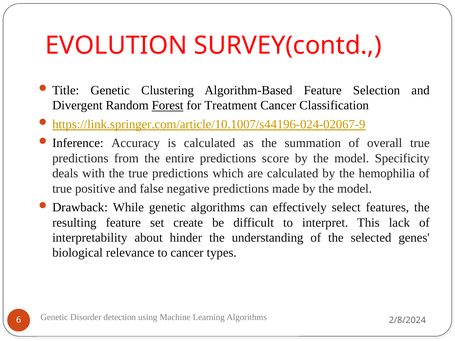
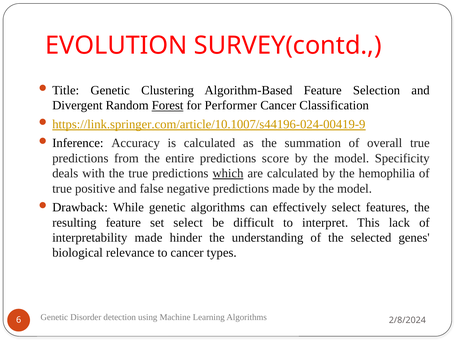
Treatment: Treatment -> Performer (231, 106)
https://link.springer.com/article/10.1007/s44196-024-02067-9: https://link.springer.com/article/10.1007/s44196-024-02067-9 -> https://link.springer.com/article/10.1007/s44196-024-00419-9 (209, 124)
which underline: none -> present (228, 174)
set create: create -> select (188, 223)
interpretability about: about -> made (149, 238)
